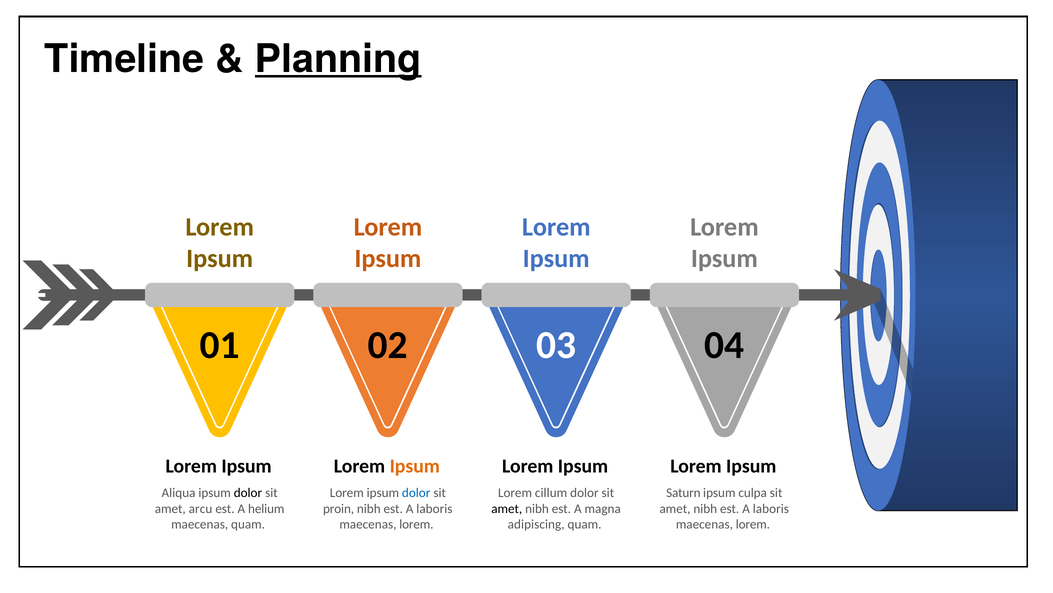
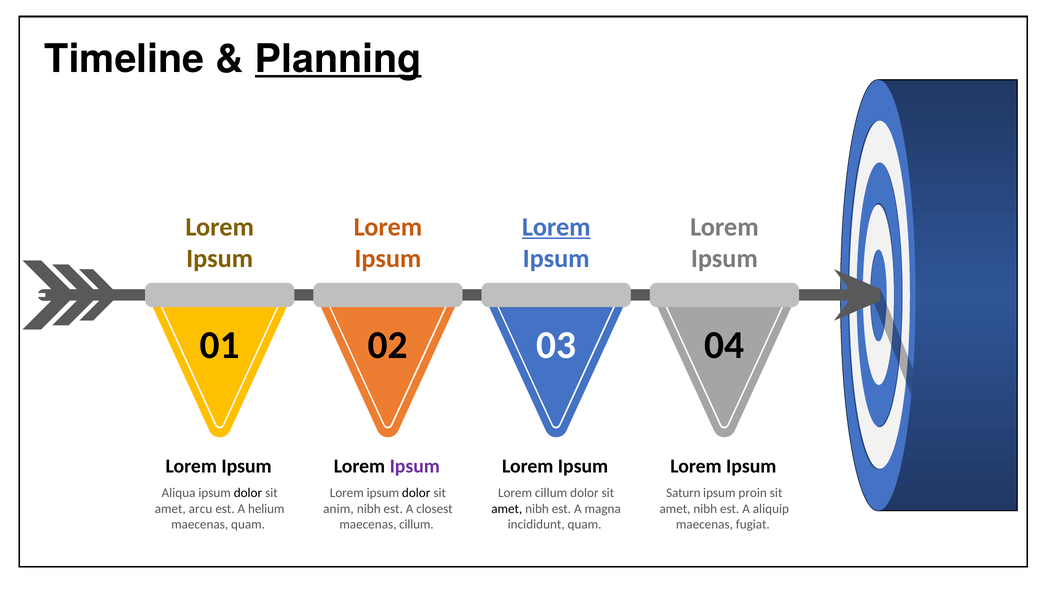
Lorem underline: none -> present (556, 227)
Ipsum colour: orange -> purple (415, 465)
dolor colour: blue -> black (416, 492)
culpa: culpa -> proin (753, 492)
proin: proin -> anim (338, 508)
laboris: laboris -> closest (434, 508)
laboris: laboris -> aliquip (771, 508)
lorem: lorem -> cillum (416, 524)
adipiscing: adipiscing -> incididunt (536, 524)
lorem: lorem -> fugiat (753, 524)
